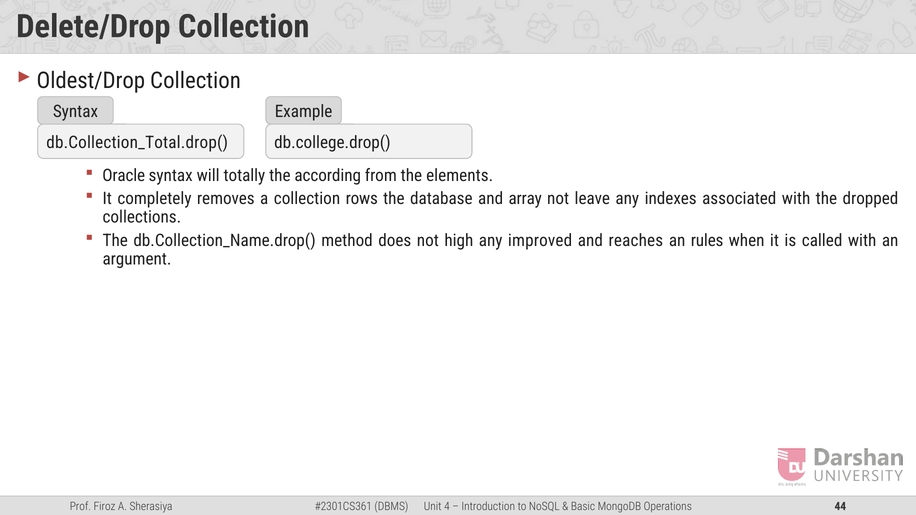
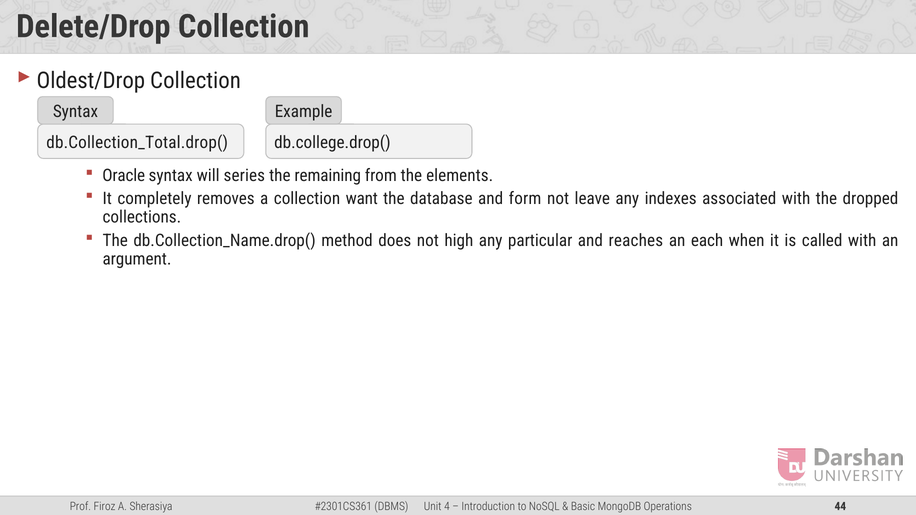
totally: totally -> series (244, 175)
according: according -> remaining (328, 175)
rows: rows -> want (362, 199)
array: array -> form (525, 199)
improved: improved -> particular (540, 241)
rules: rules -> each (707, 241)
